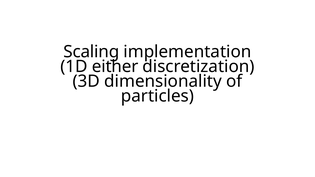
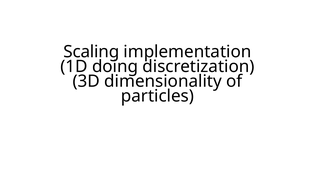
either: either -> doing (115, 67)
